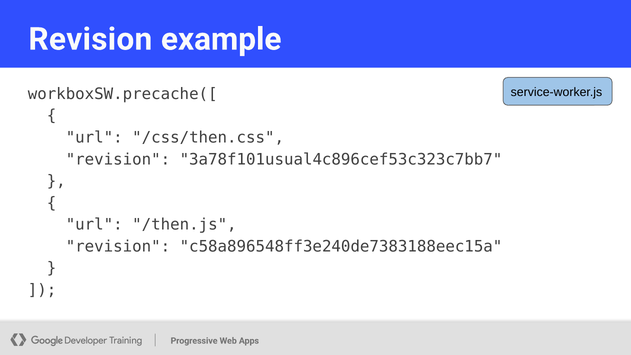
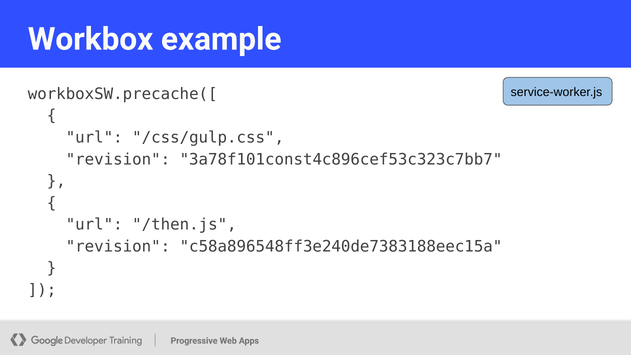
Revision: Revision -> Workbox (91, 39)
/css/then.css: /css/then.css -> /css/gulp.css (208, 138)
3a78f101usual4c896cef53c323c7bb7: 3a78f101usual4c896cef53c323c7bb7 -> 3a78f101const4c896cef53c323c7bb7 (341, 159)
